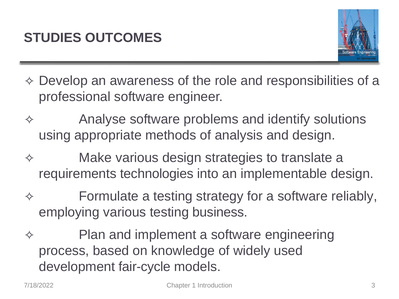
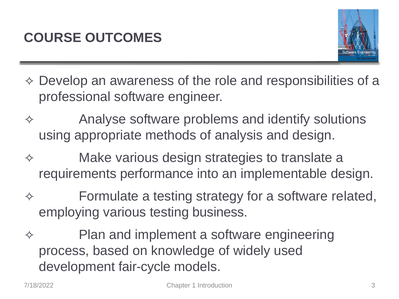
STUDIES: STUDIES -> COURSE (53, 38)
technologies: technologies -> performance (157, 174)
reliably: reliably -> related (354, 196)
